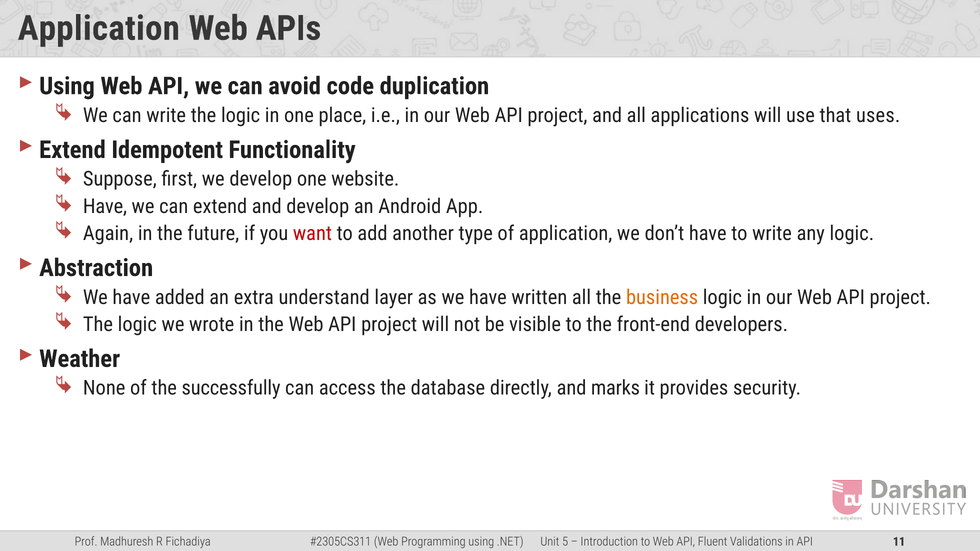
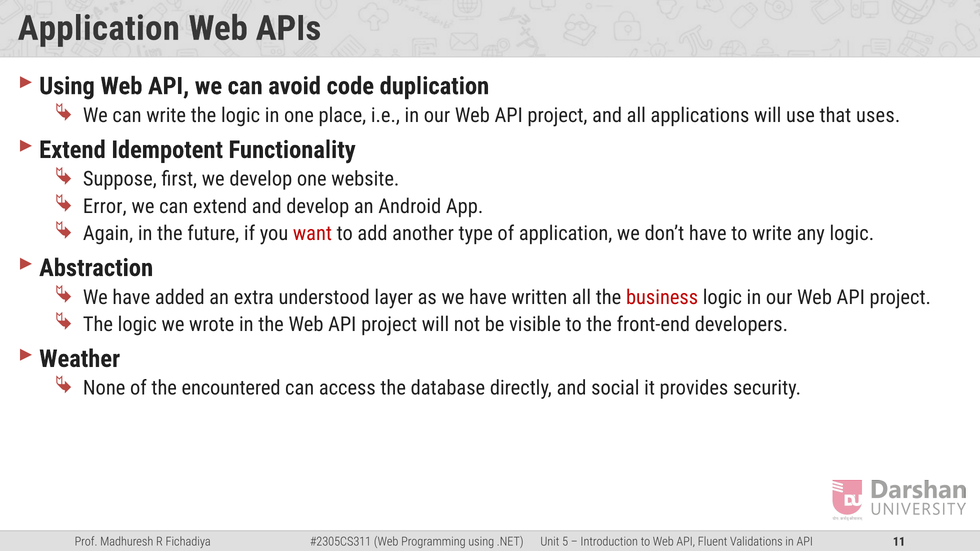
Have: Have -> Error (105, 206)
understand: understand -> understood (324, 297)
business colour: orange -> red (662, 297)
successfully: successfully -> encountered (231, 388)
marks: marks -> social (615, 388)
